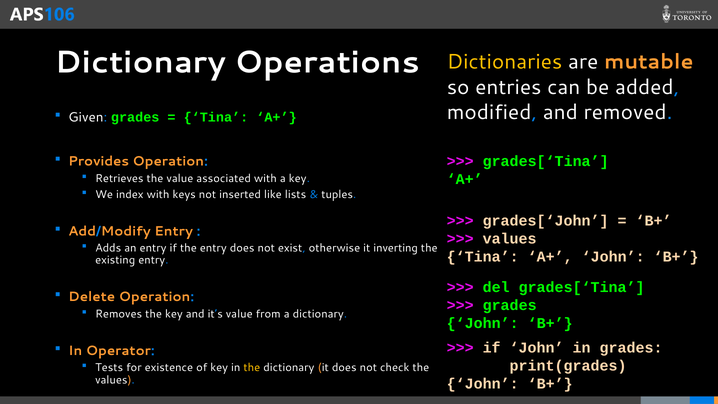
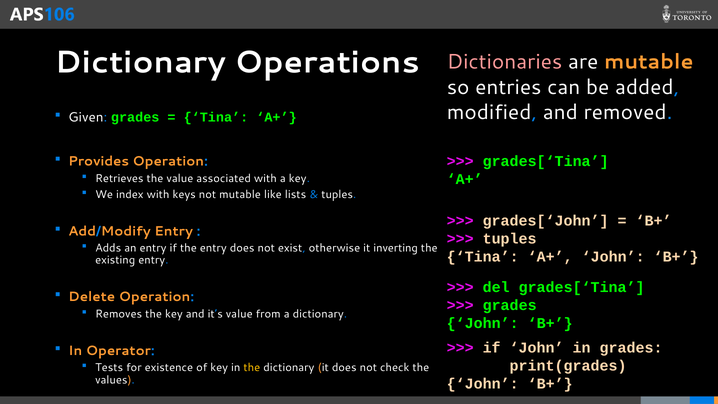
Dictionaries colour: yellow -> pink (505, 62)
not inserted: inserted -> mutable (240, 194)
values: values -> tuples (510, 239)
